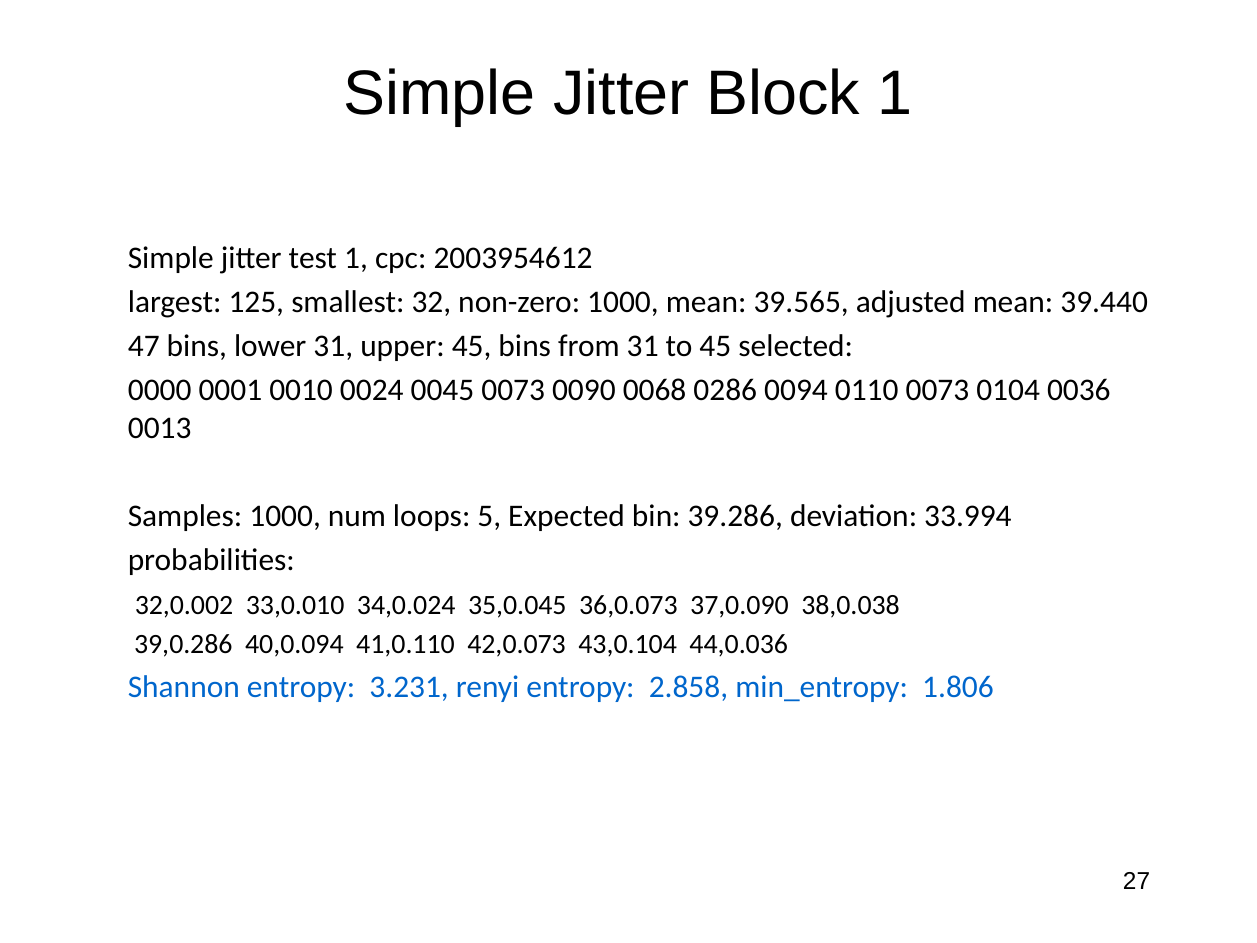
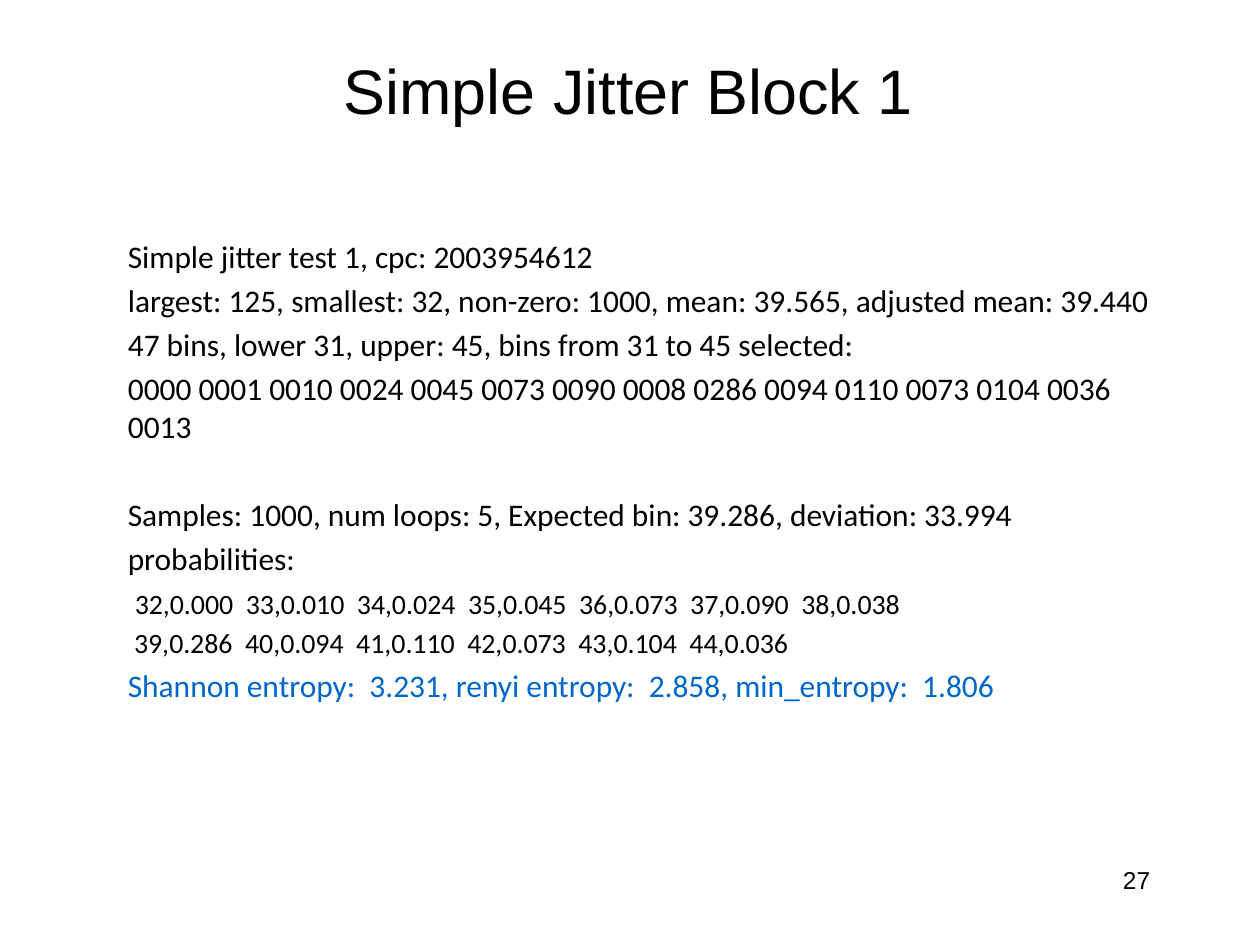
0068: 0068 -> 0008 (655, 390)
32,0.002: 32,0.002 -> 32,0.000 (184, 605)
